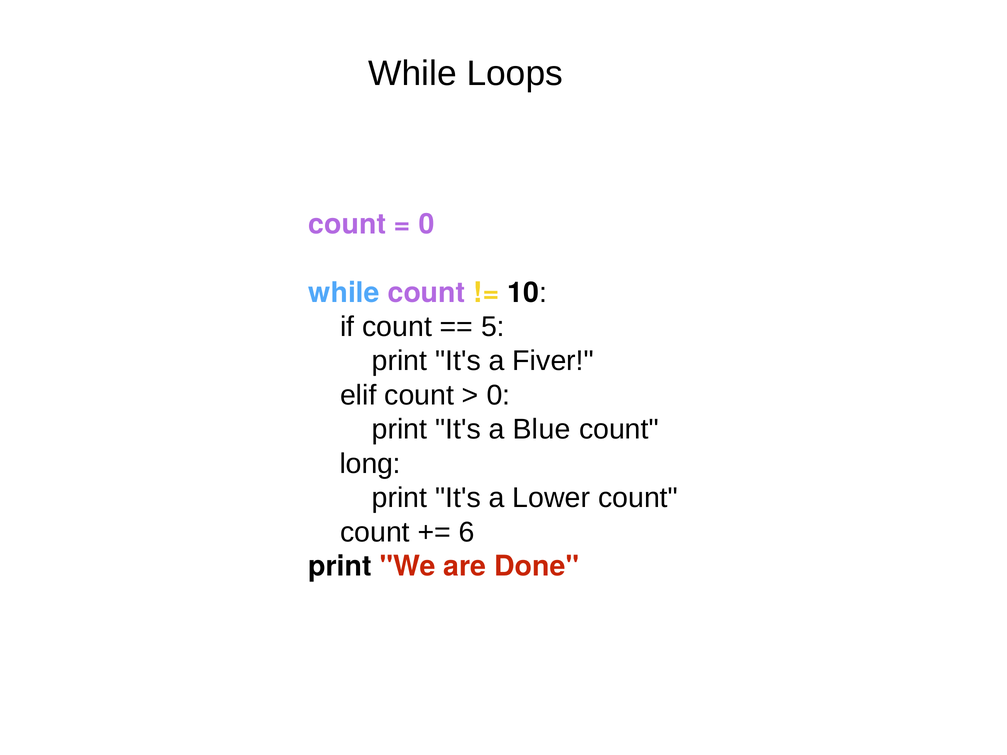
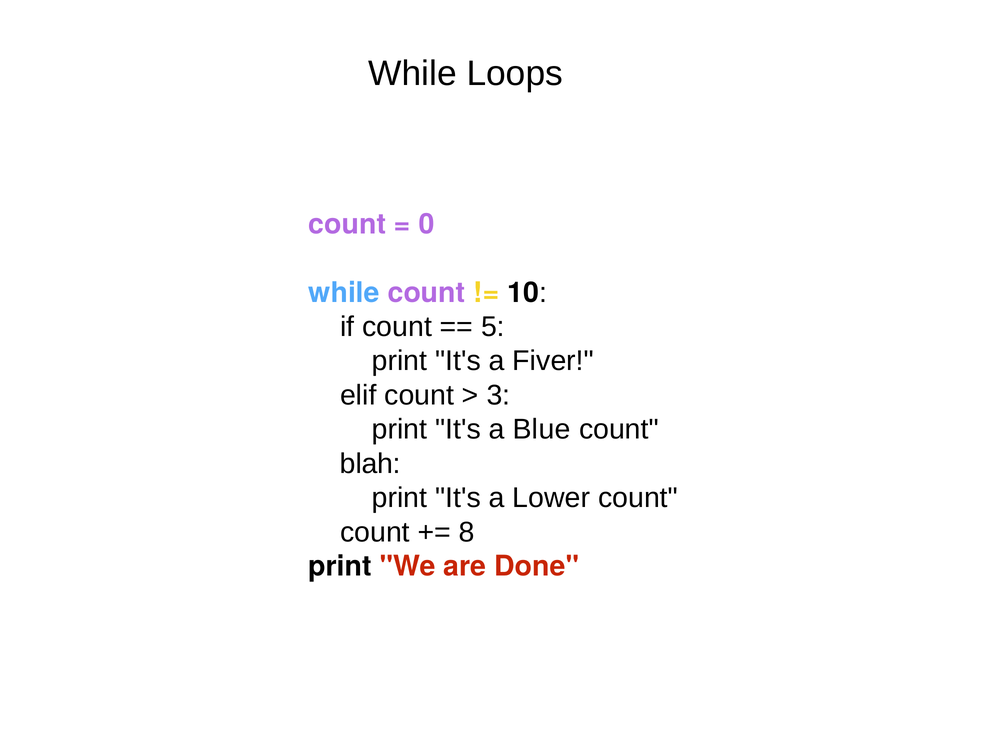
0: 0 -> 3 (498, 395)
long: long -> blah (370, 464)
6: 6 -> 8 (467, 532)
